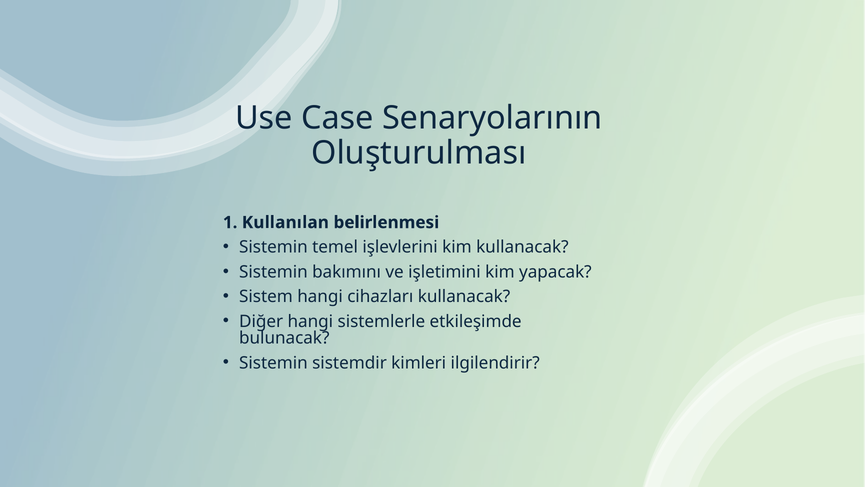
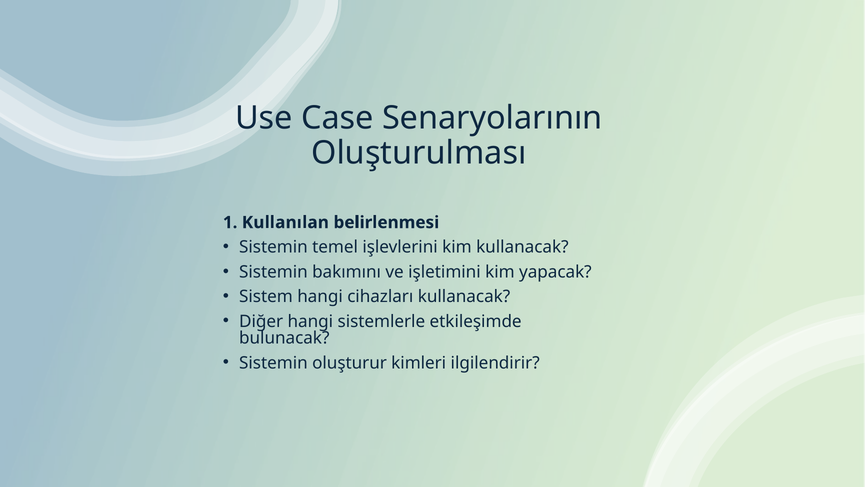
sistemdir: sistemdir -> oluşturur (350, 363)
